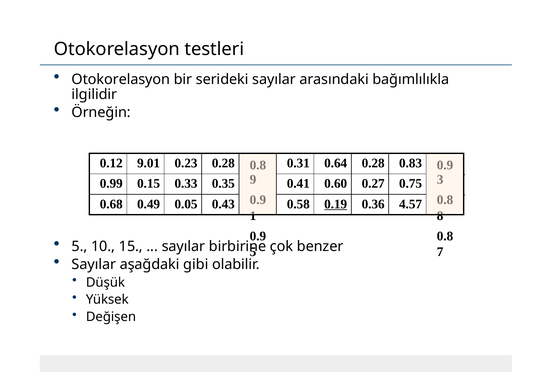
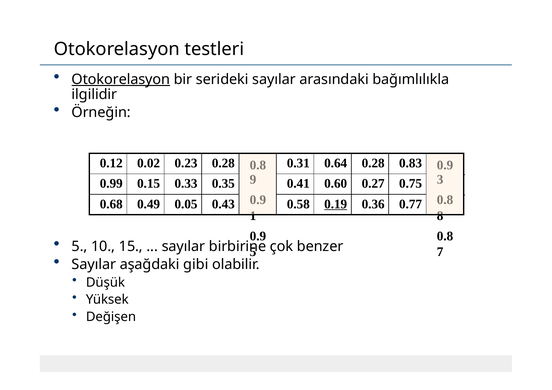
Otokorelasyon underline: none -> present (121, 79)
9.01: 9.01 -> 0.02 (149, 163)
4.57: 4.57 -> 0.77 (411, 204)
